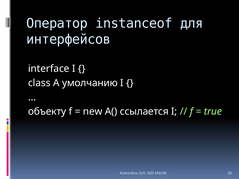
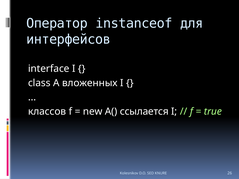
умолчанию: умолчанию -> вложенных (90, 83)
объекту: объекту -> классов (47, 112)
